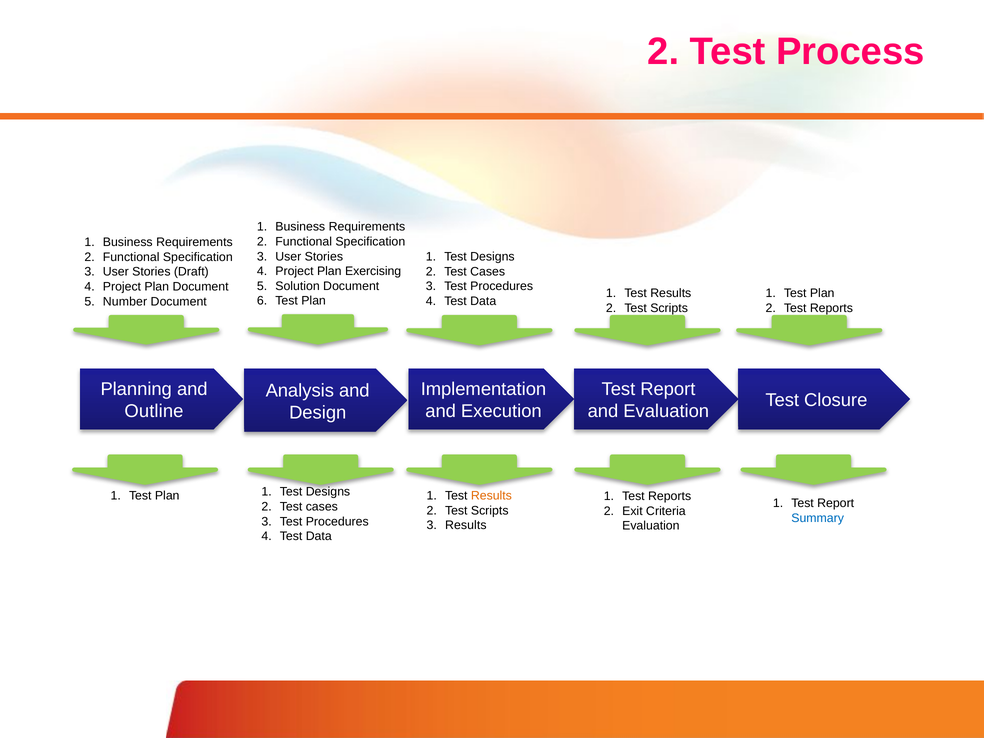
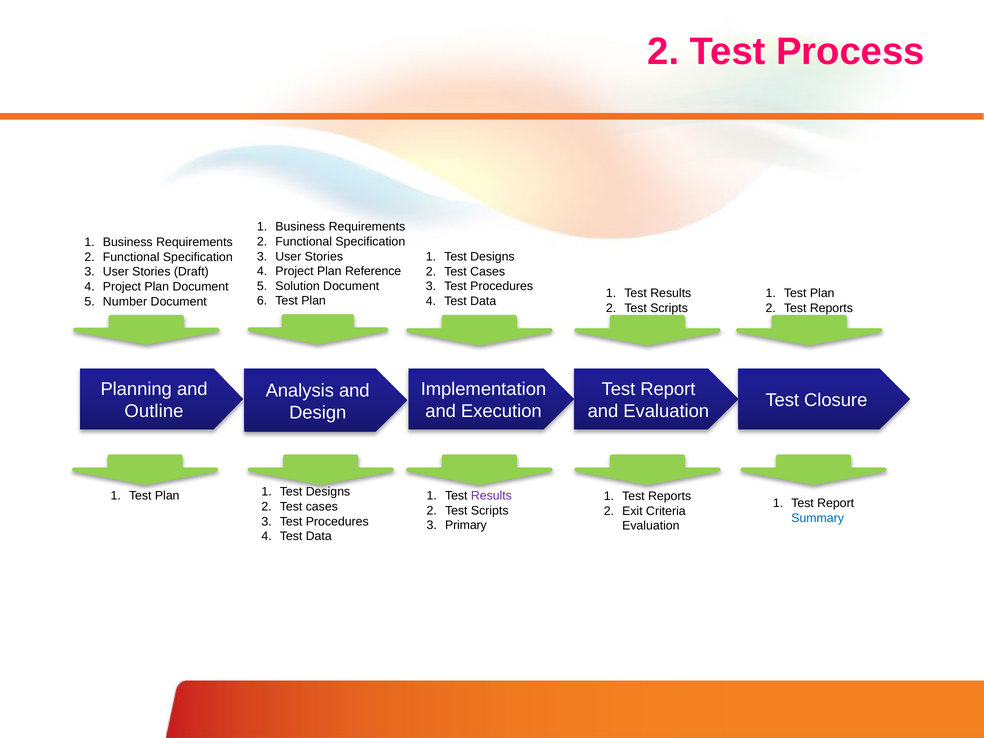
Exercising: Exercising -> Reference (373, 271)
Results colour: orange -> purple (491, 496)
Results: Results -> Primary (466, 525)
